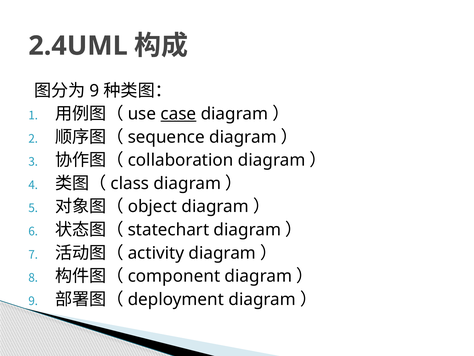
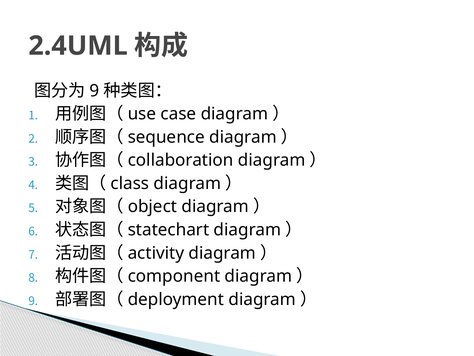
case underline: present -> none (178, 114)
